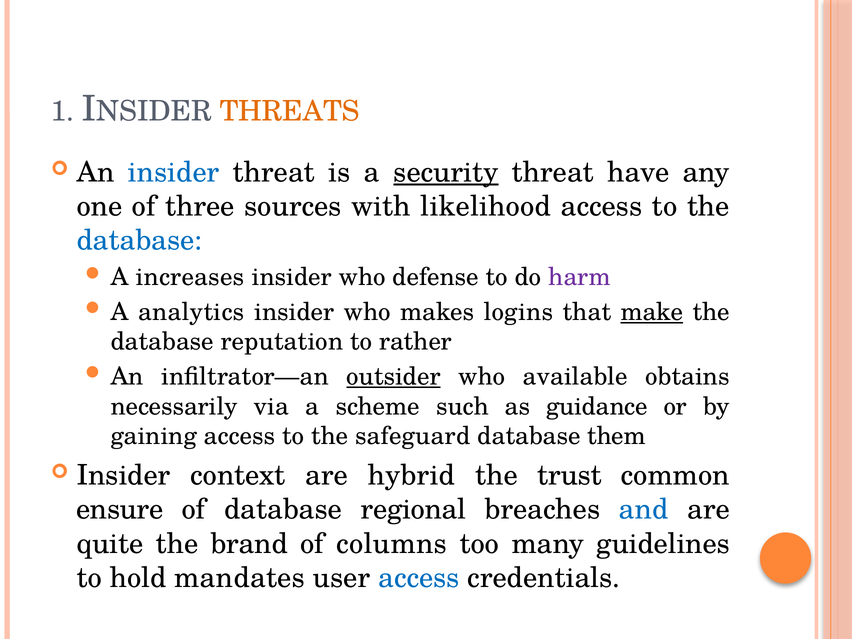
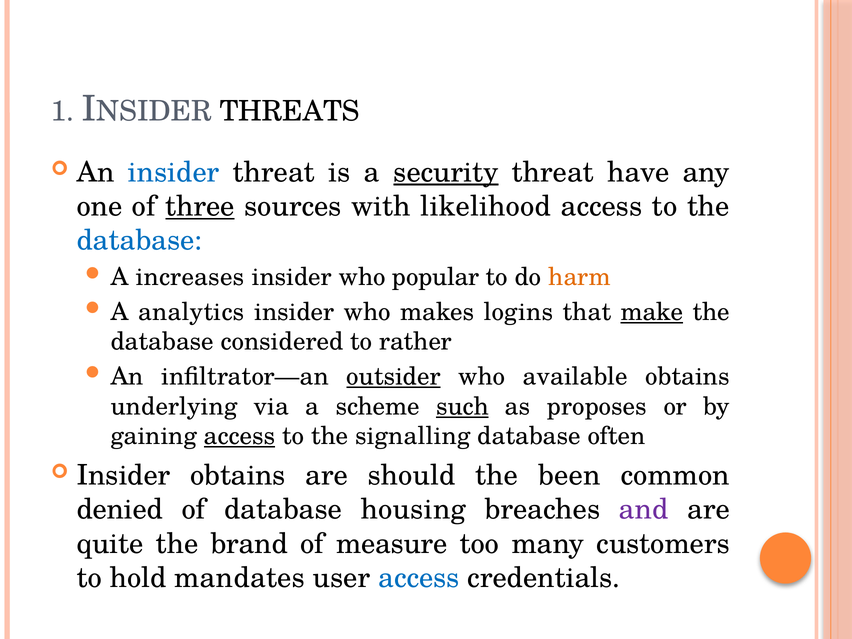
THREATS colour: orange -> black (290, 111)
three underline: none -> present (200, 206)
defense: defense -> popular (436, 277)
harm colour: purple -> orange (579, 277)
reputation: reputation -> considered (282, 342)
necessarily: necessarily -> underlying (174, 406)
such underline: none -> present (462, 406)
guidance: guidance -> proposes (597, 406)
access underline: none -> present (240, 436)
safeguard: safeguard -> signalling (413, 436)
them: them -> often (616, 436)
Insider context: context -> obtains (238, 475)
hybrid: hybrid -> should (412, 475)
trust: trust -> been (569, 475)
ensure: ensure -> denied (120, 510)
regional: regional -> housing (413, 510)
and colour: blue -> purple (644, 510)
columns: columns -> measure (392, 544)
guidelines: guidelines -> customers (663, 544)
